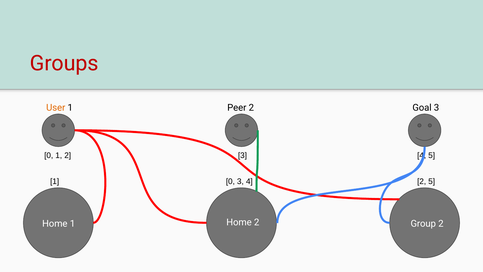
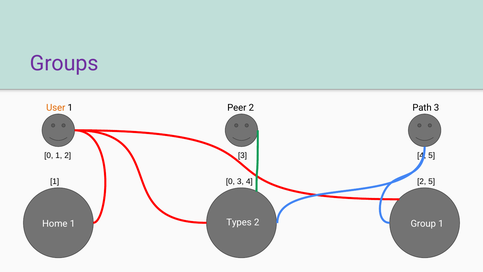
Groups colour: red -> purple (64, 63)
Goal: Goal -> Path (422, 108)
Home: Home -> Types (239, 222)
2: 2 -> 1 (441, 223)
